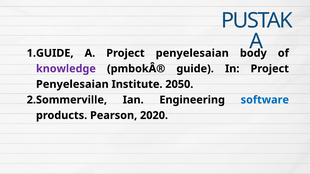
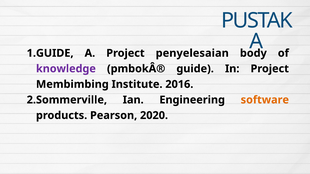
Penyelesaian: Penyelesaian -> Membimbing (72, 84)
2050: 2050 -> 2016 (179, 84)
software colour: blue -> orange (265, 100)
